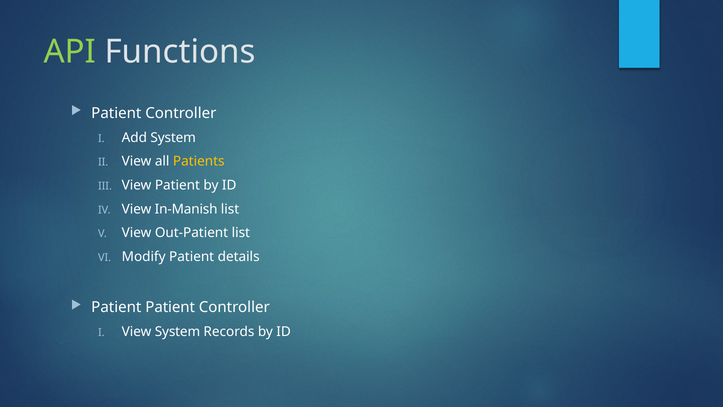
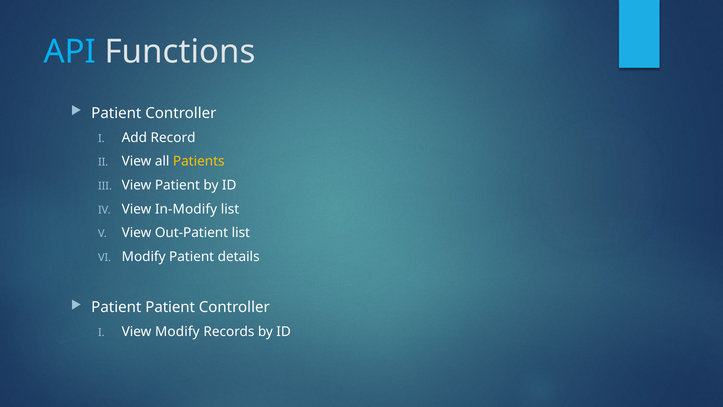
API colour: light green -> light blue (70, 52)
Add System: System -> Record (173, 138)
In-Manish: In-Manish -> In-Modify (186, 209)
View System: System -> Modify (177, 332)
